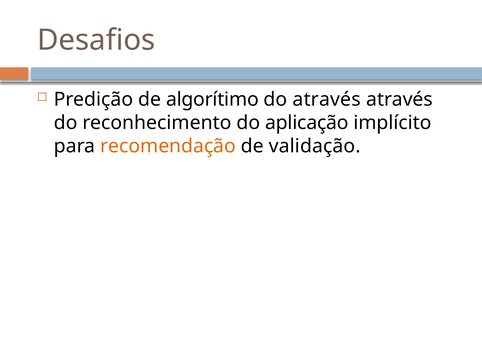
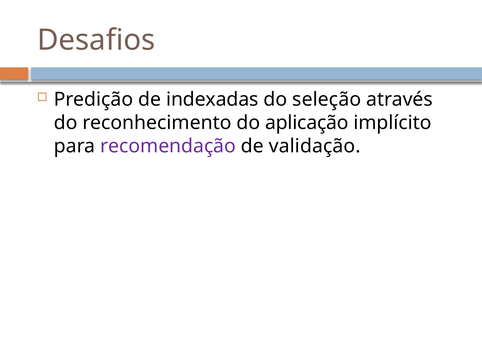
algorítimo: algorítimo -> indexadas (212, 100)
do através: através -> seleção (327, 100)
recomendação colour: orange -> purple (168, 146)
